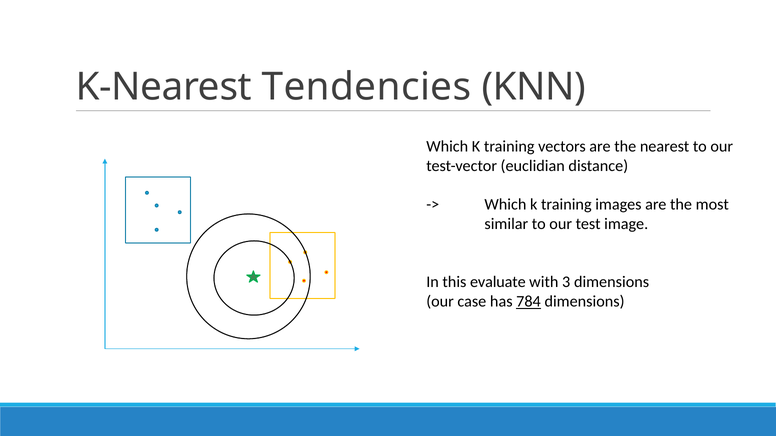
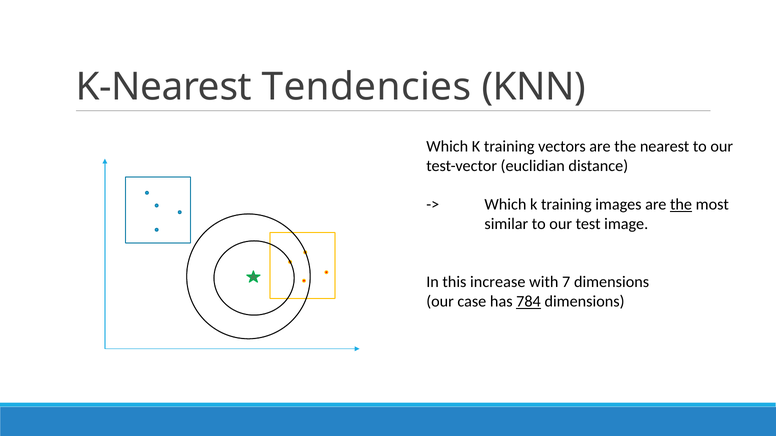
the underline: none -> present (681, 205)
evaluate: evaluate -> increase (498, 282)
3: 3 -> 7 (566, 282)
